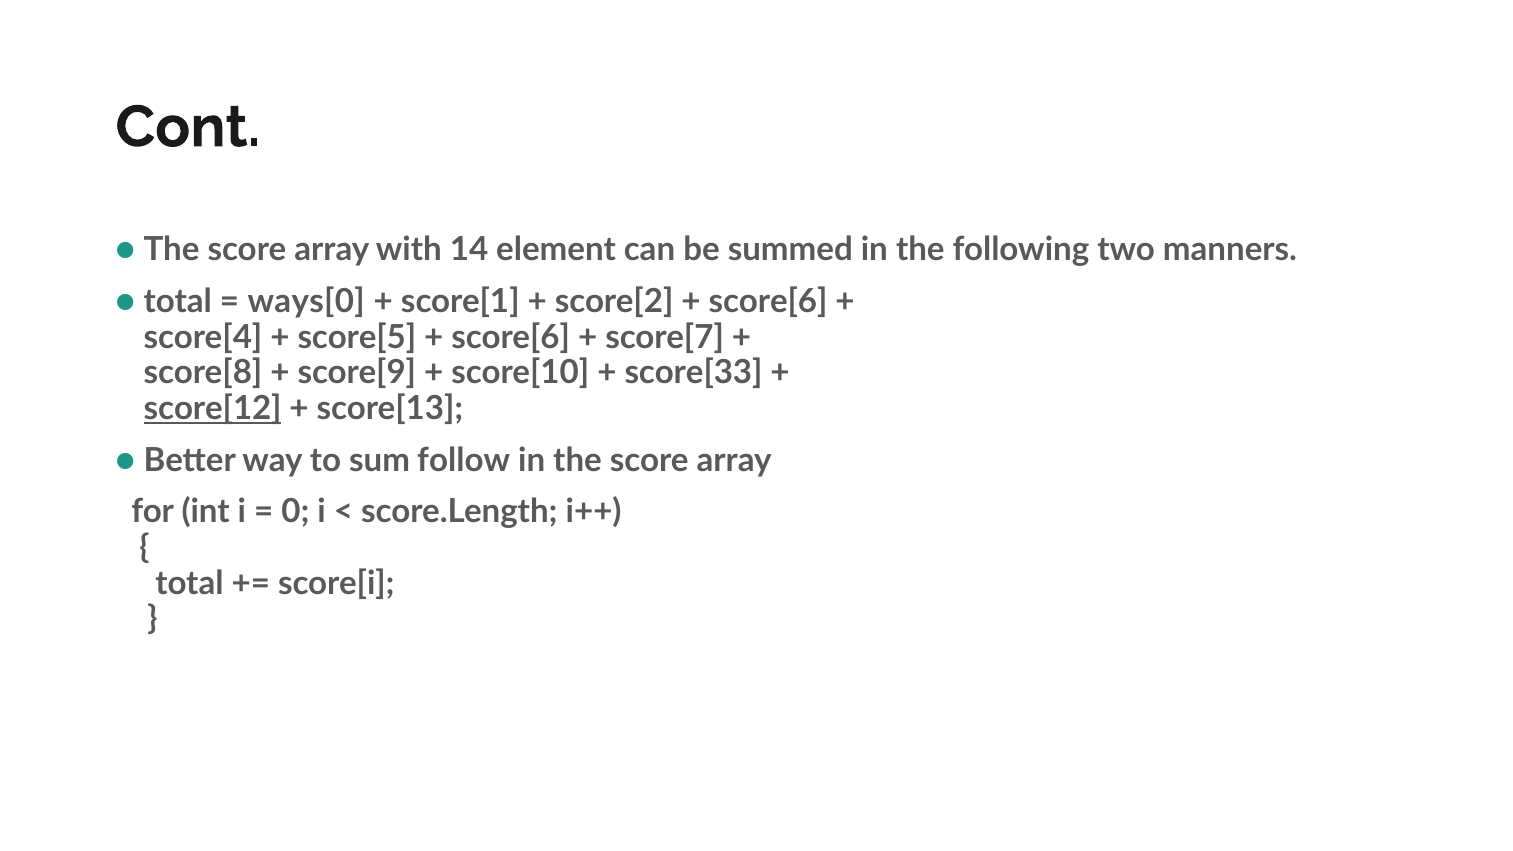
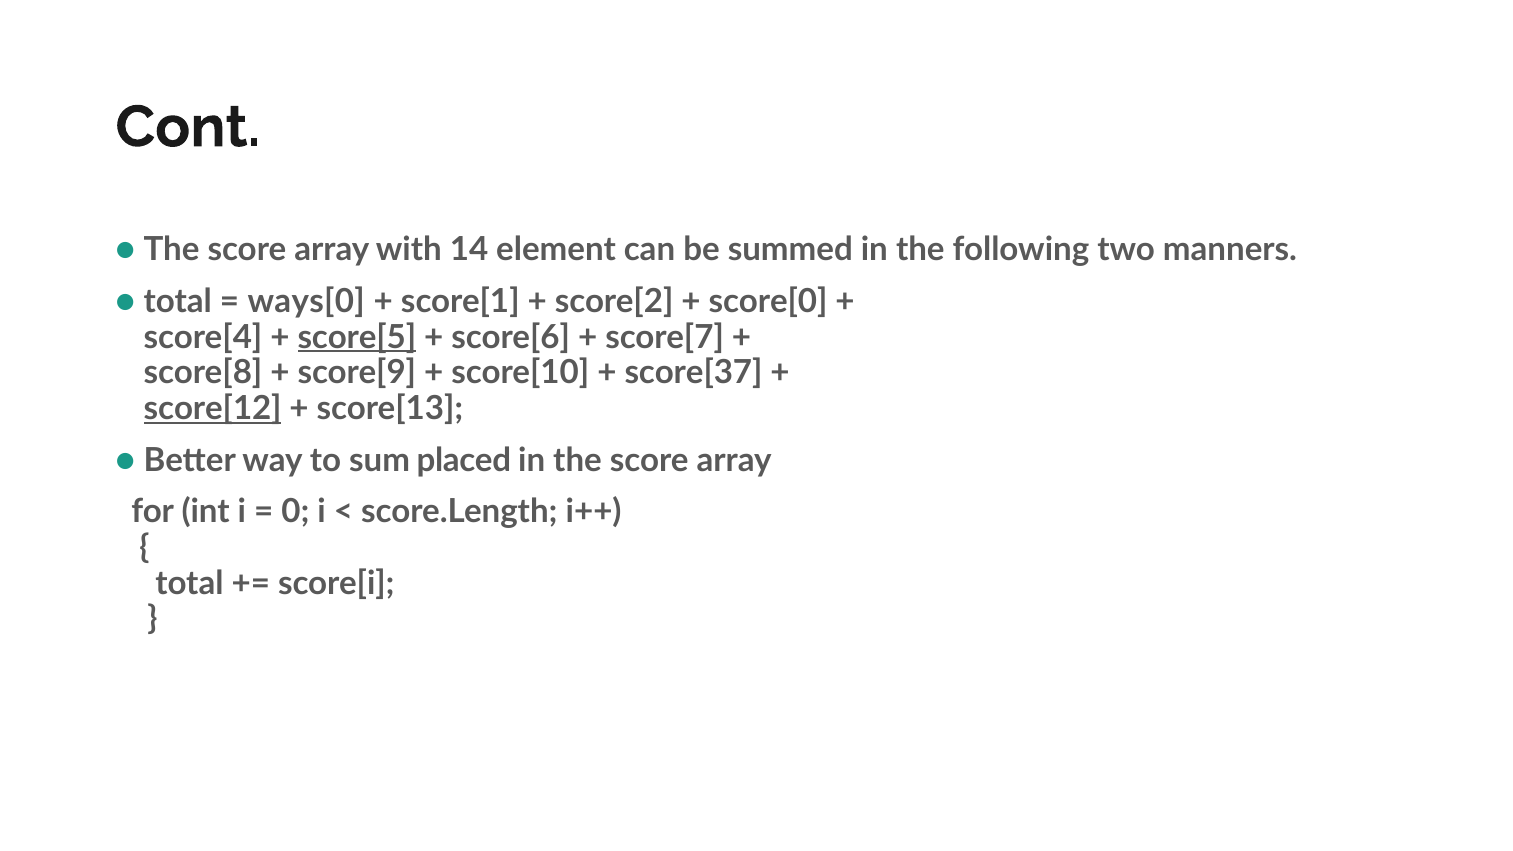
score[6: score[6 -> score[0 (768, 301)
score[5 underline: none -> present (357, 337)
score[33: score[33 -> score[37 (693, 373)
follow: follow -> placed (464, 460)
